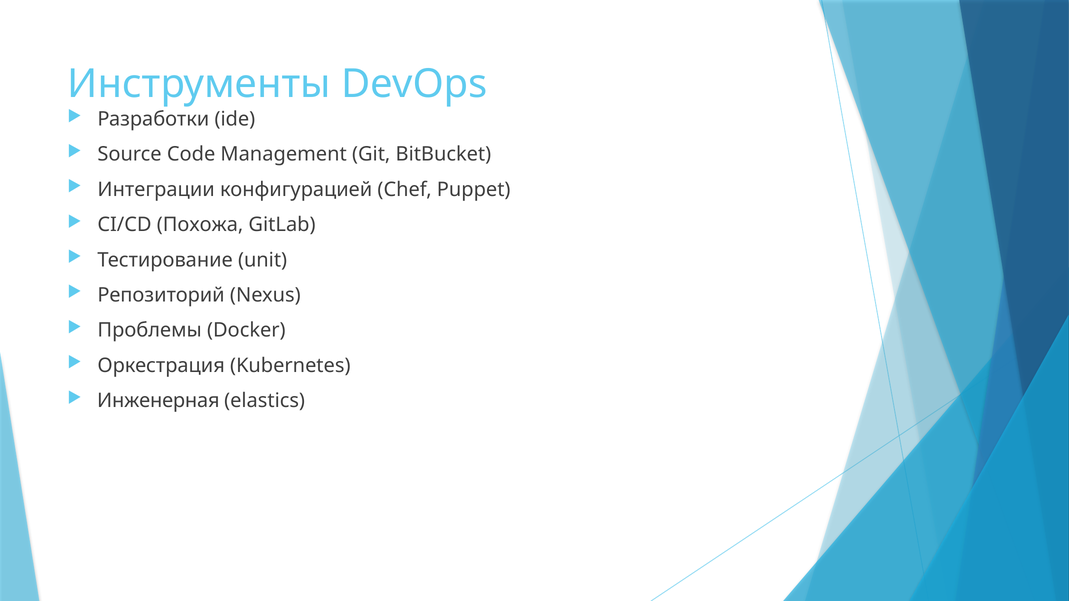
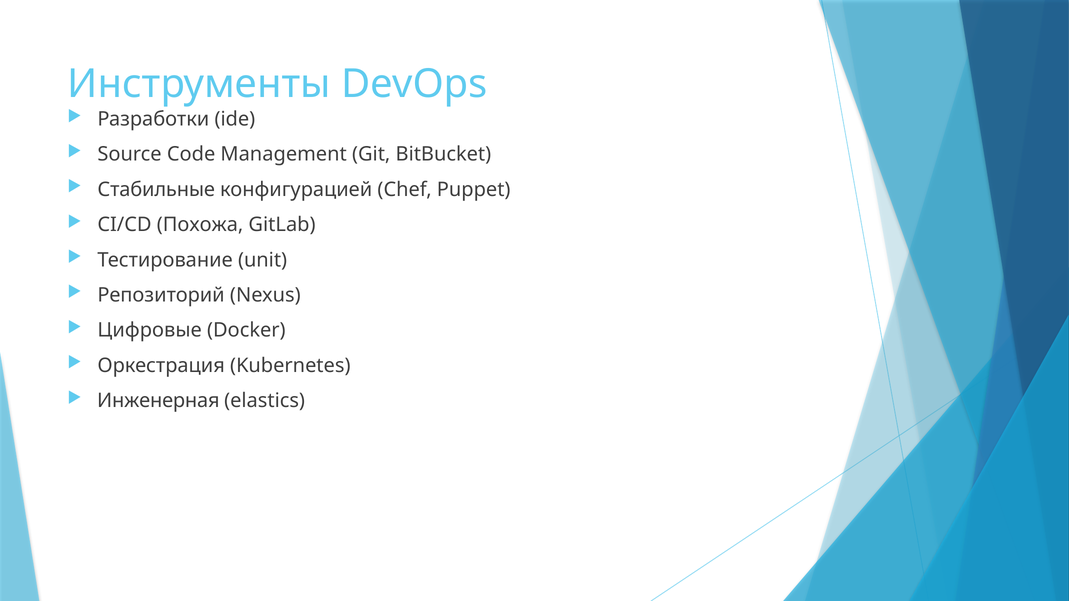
Интеграции: Интеграции -> Стабильные (156, 190)
Проблемы: Проблемы -> Цифровые (150, 330)
